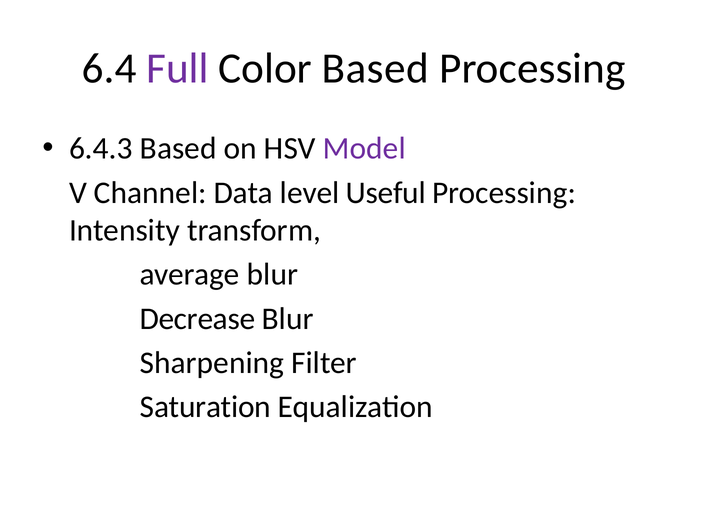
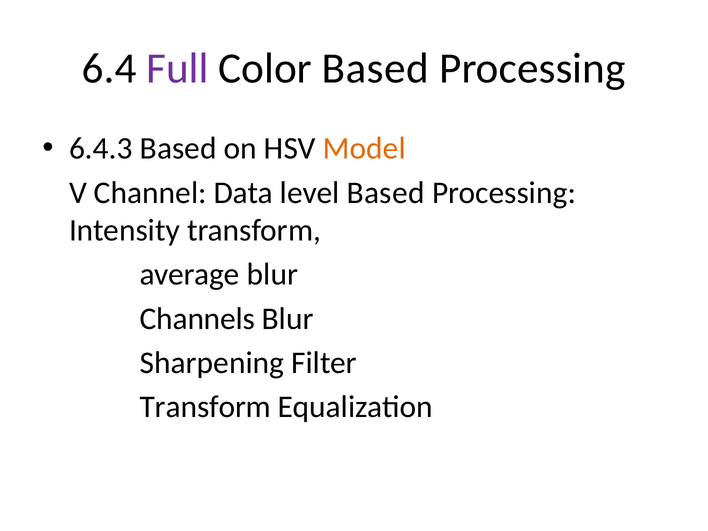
Model colour: purple -> orange (364, 149)
level Useful: Useful -> Based (386, 193)
Decrease: Decrease -> Channels (197, 319)
Saturation: Saturation -> Transform (205, 407)
